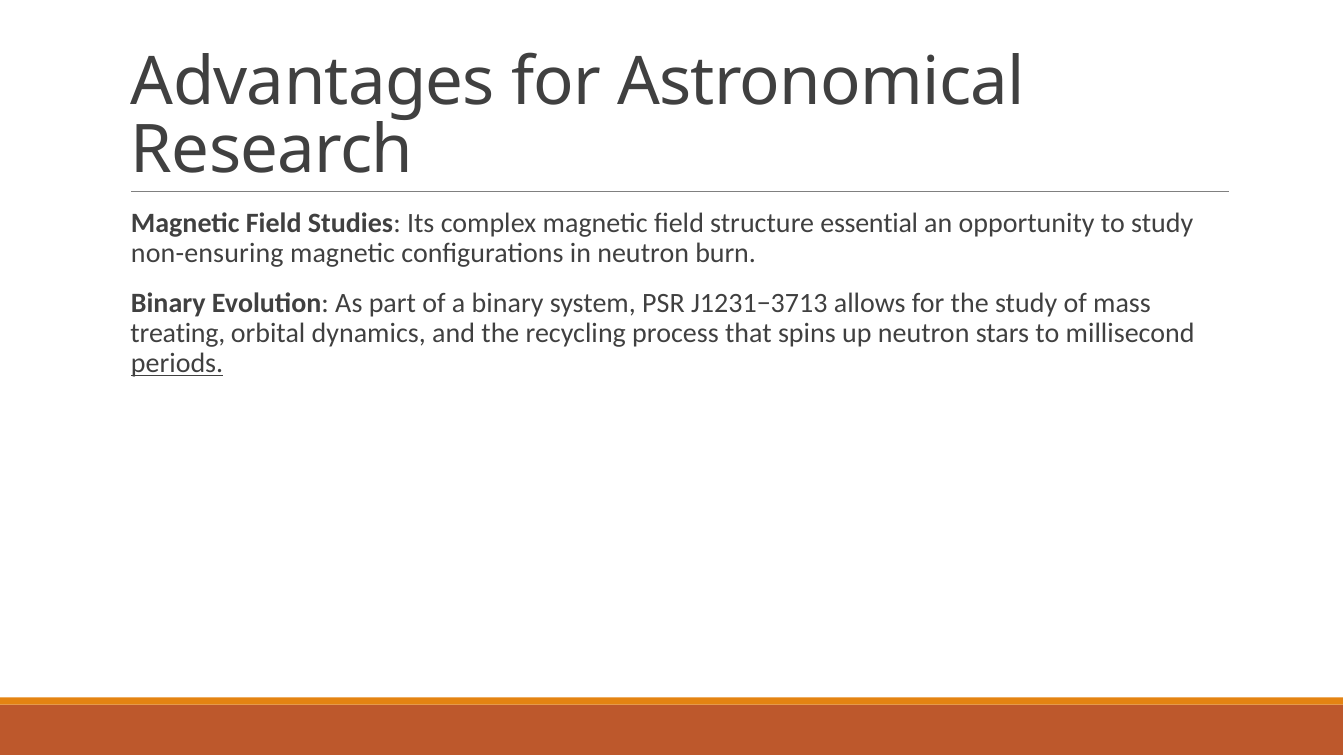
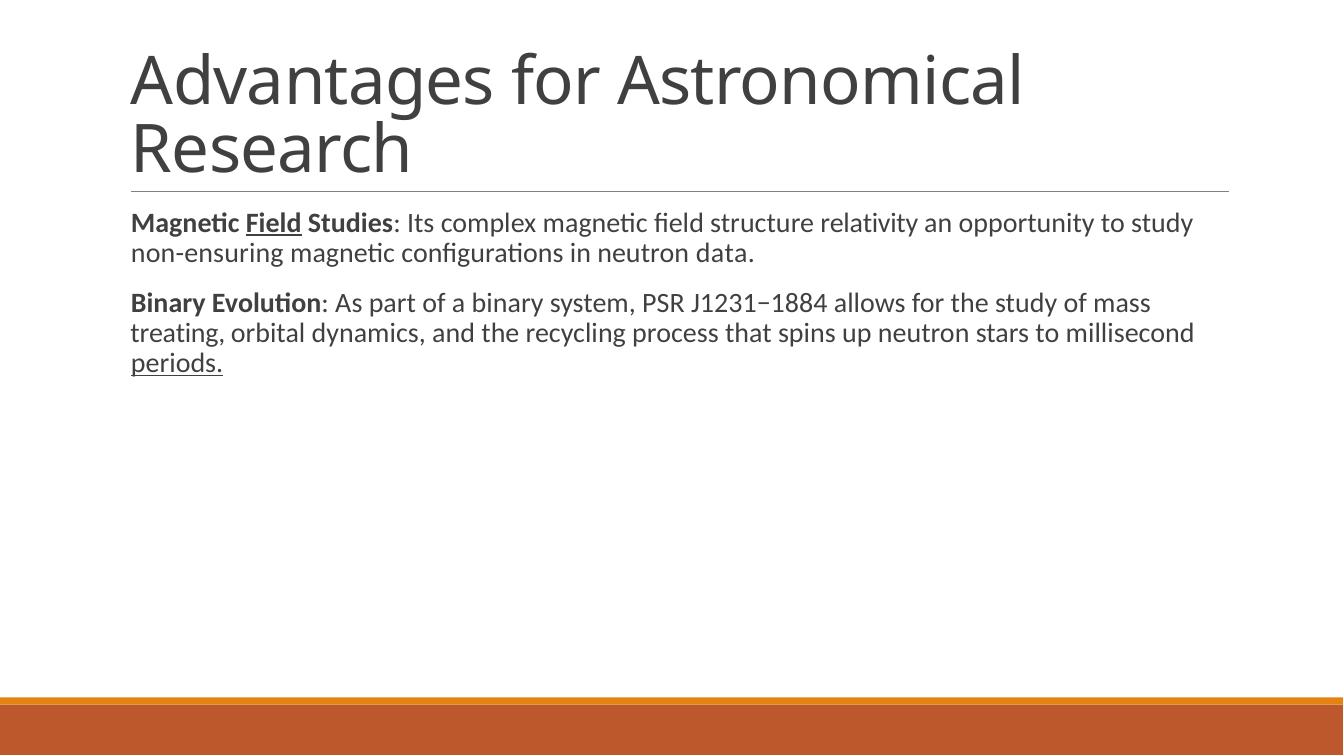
Field underline: none -> present (274, 223)
essential: essential -> relativity (869, 223)
burn: burn -> data (725, 254)
J1231−3713: J1231−3713 -> J1231−1884 (759, 303)
